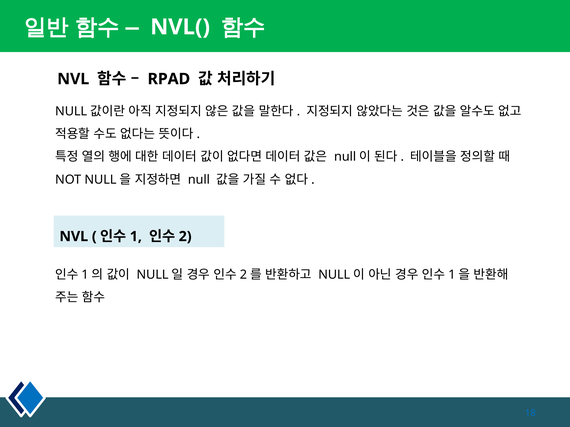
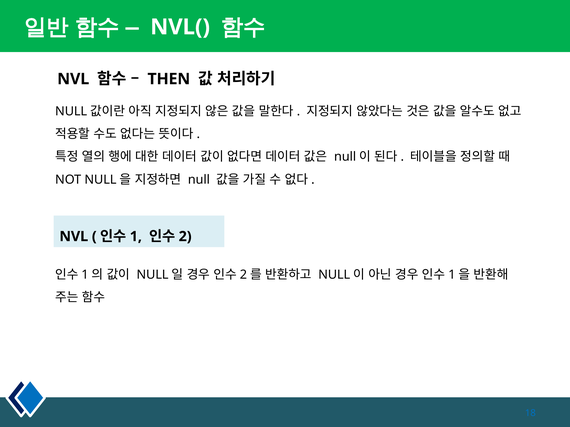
RPAD: RPAD -> THEN (169, 79)
